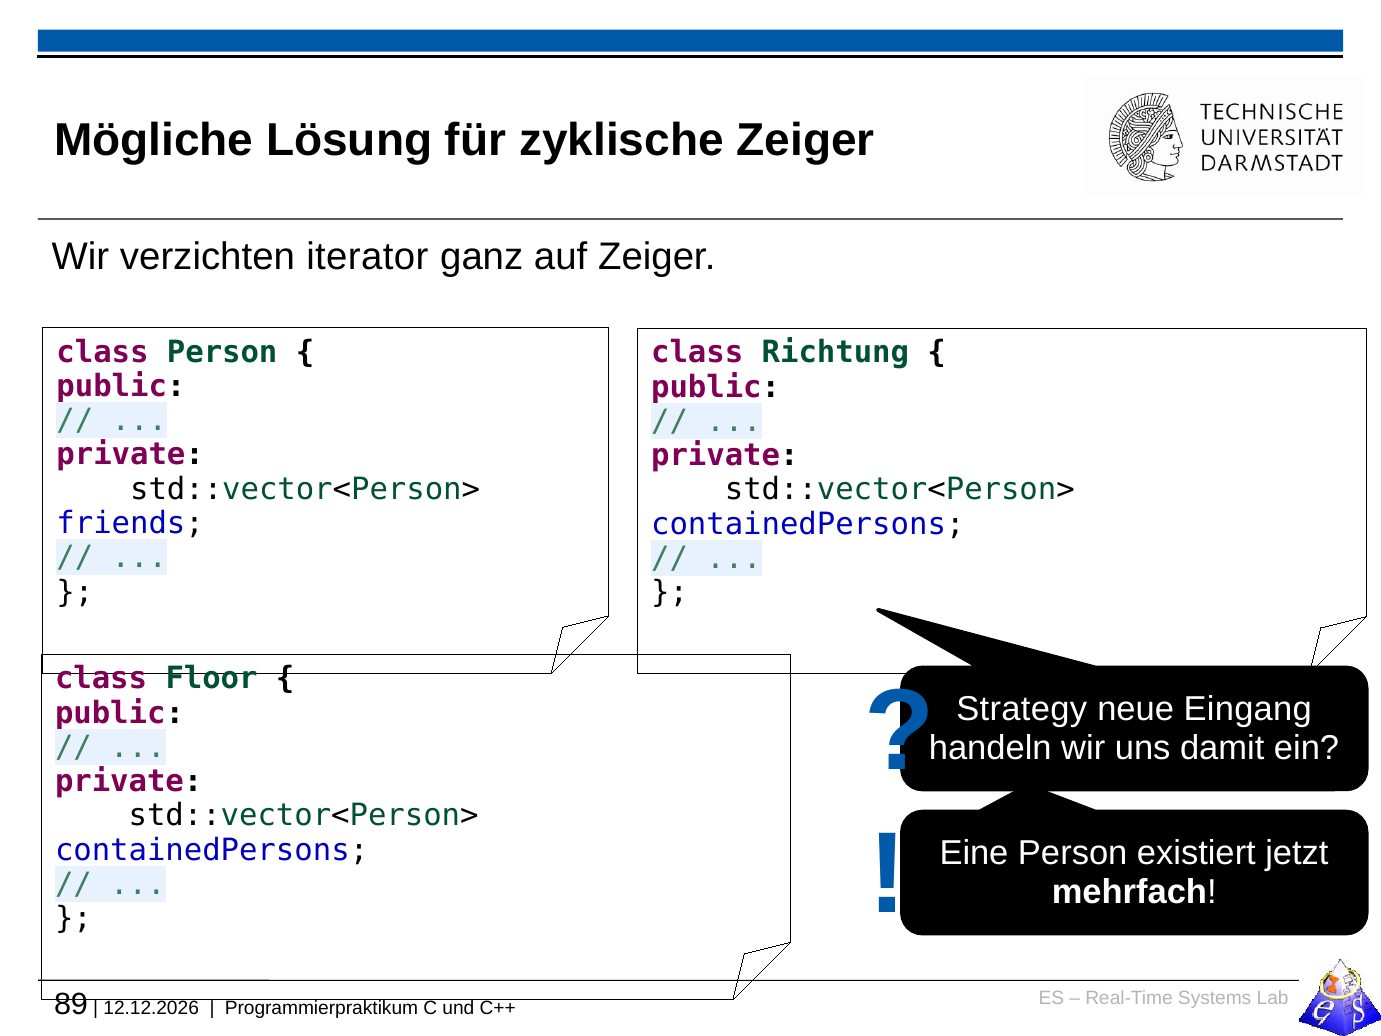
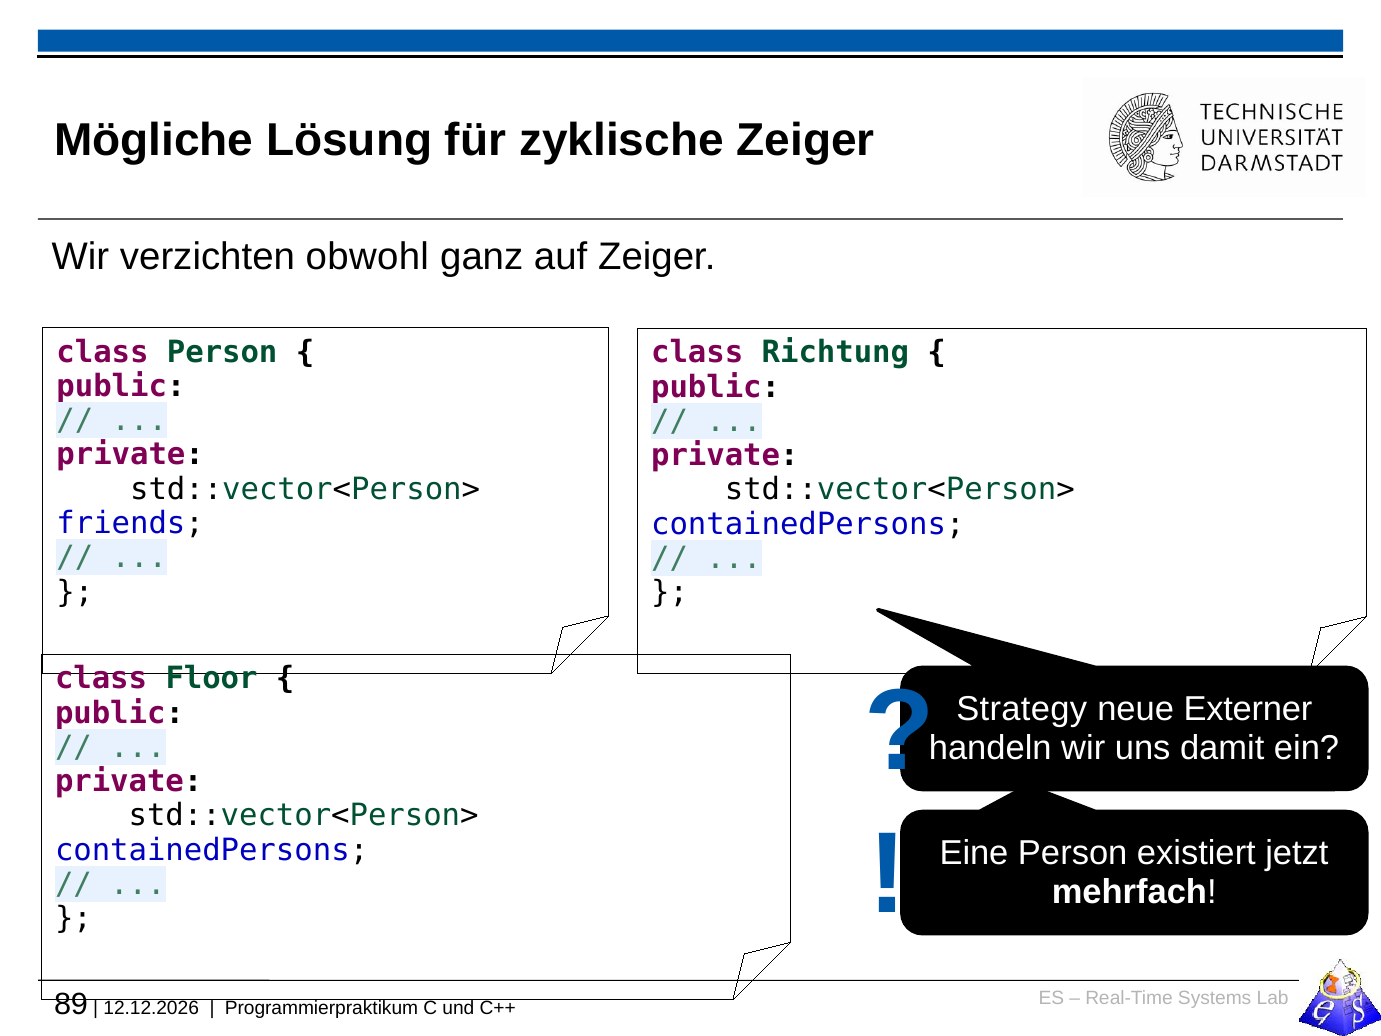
iterator: iterator -> obwohl (367, 257)
Eingang: Eingang -> Externer (1248, 709)
